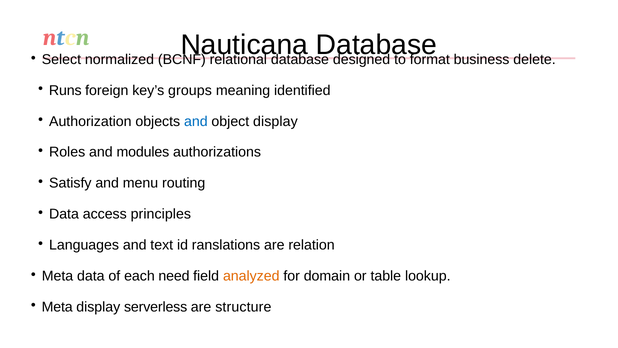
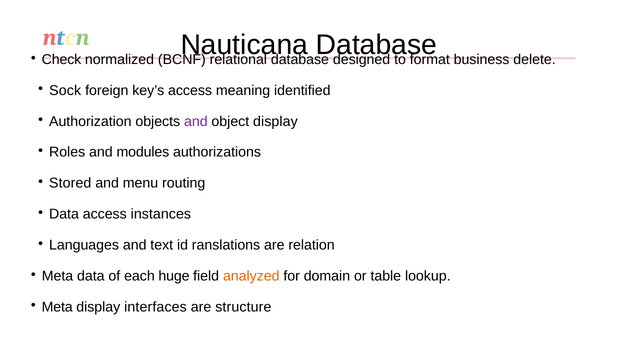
Select: Select -> Check (62, 59)
Runs: Runs -> Sock (65, 90)
key’s groups: groups -> access (190, 90)
and colour: blue -> purple (196, 121)
Satisfy: Satisfy -> Stored (70, 183)
principles: principles -> instances (161, 214)
need: need -> huge (174, 276)
serverless: serverless -> interfaces (156, 307)
